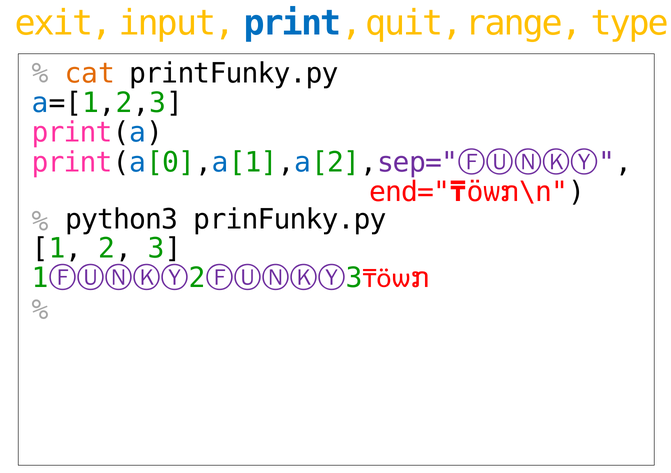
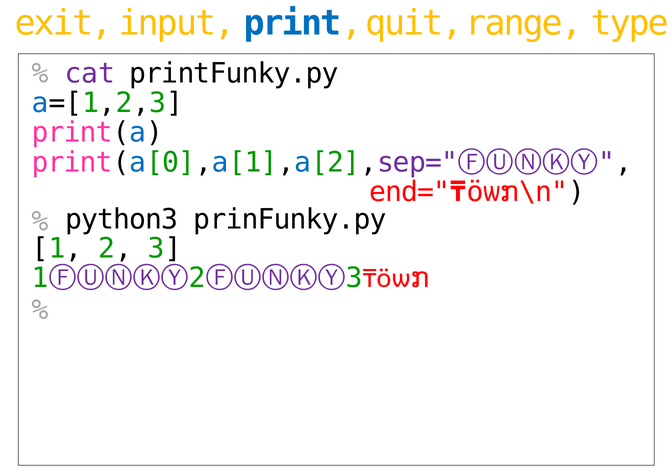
cat colour: orange -> purple (90, 74)
